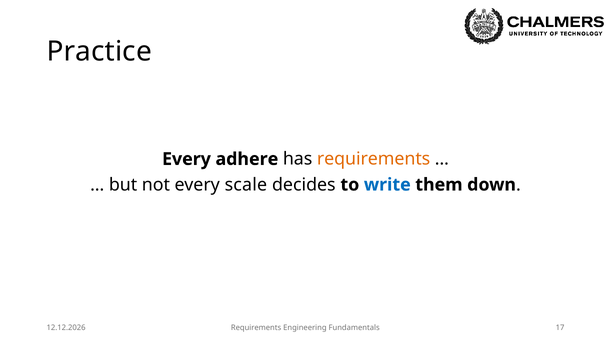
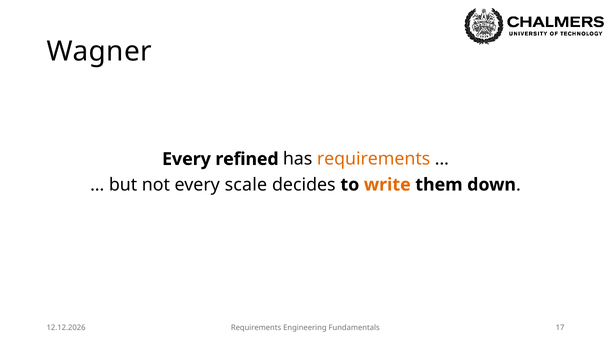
Practice: Practice -> Wagner (99, 51)
adhere: adhere -> refined (247, 159)
write colour: blue -> orange (387, 185)
